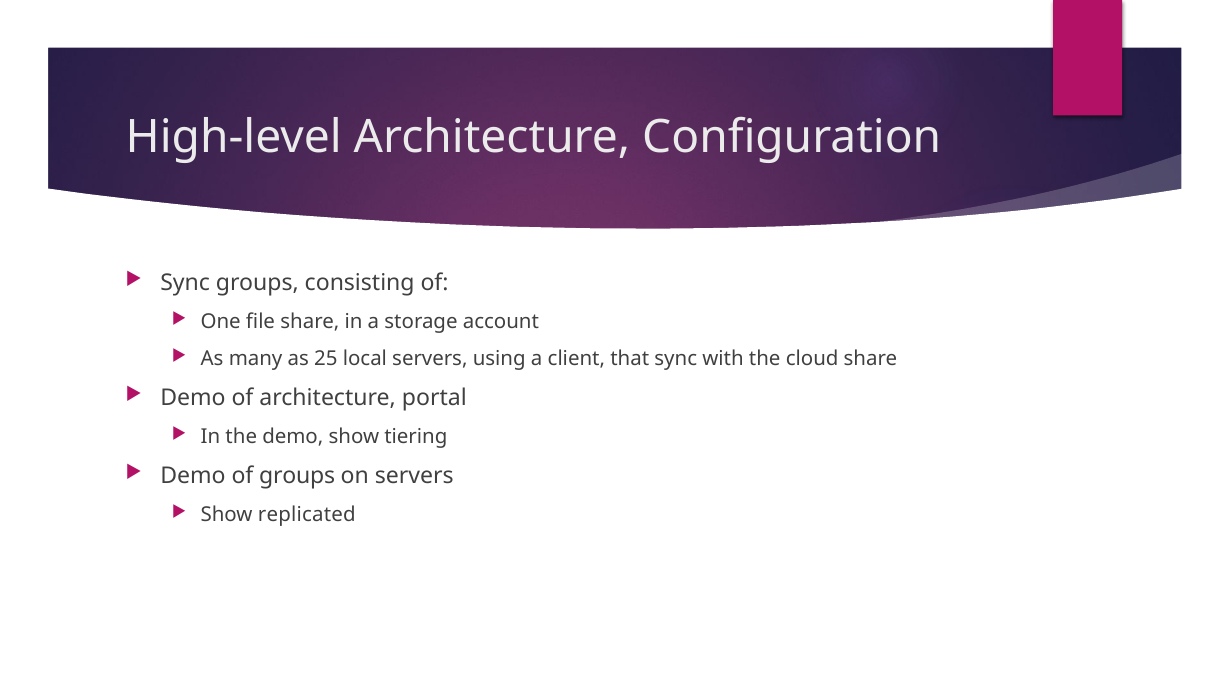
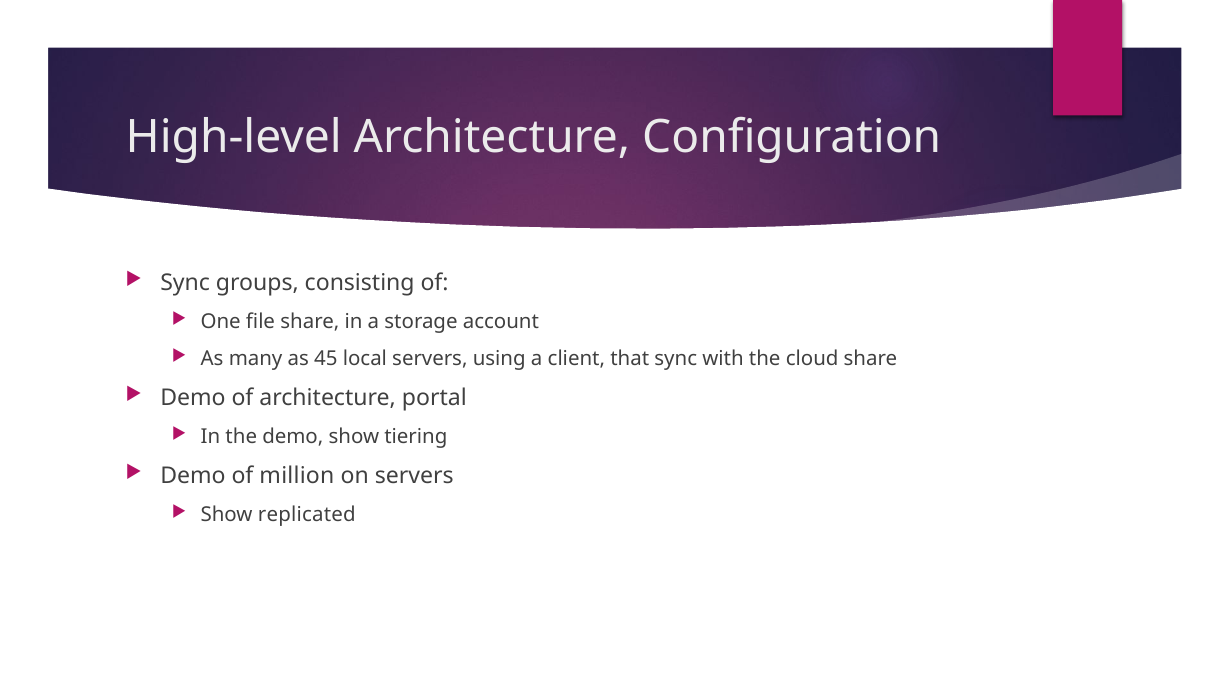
25: 25 -> 45 (326, 359)
of groups: groups -> million (297, 476)
